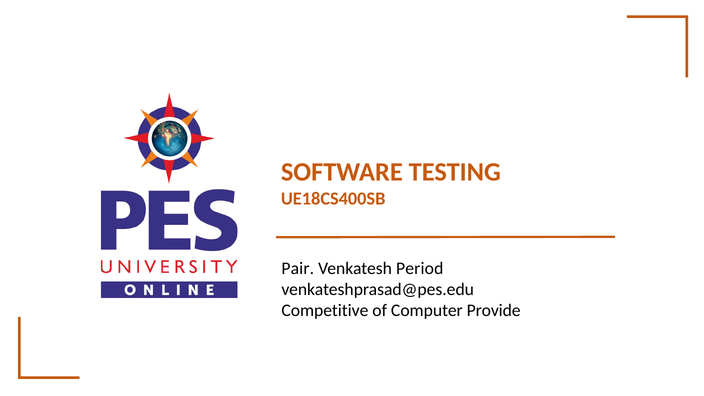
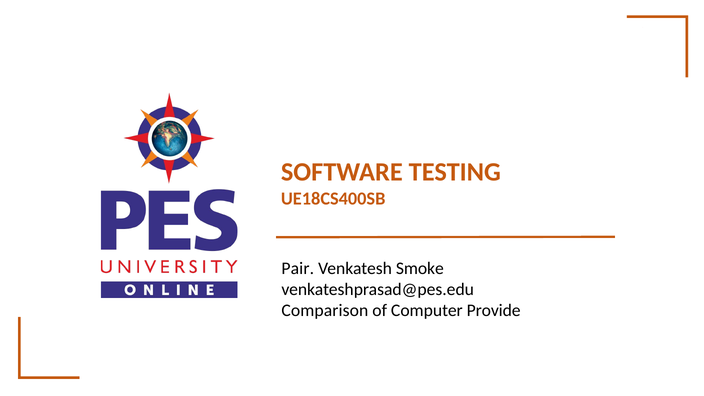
Period: Period -> Smoke (420, 268)
Competitive: Competitive -> Comparison (325, 310)
